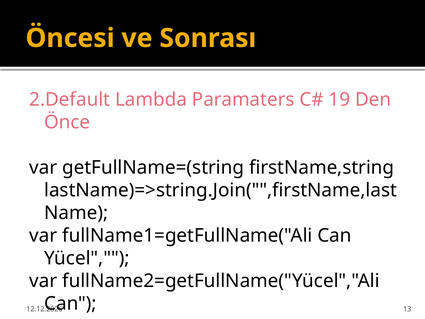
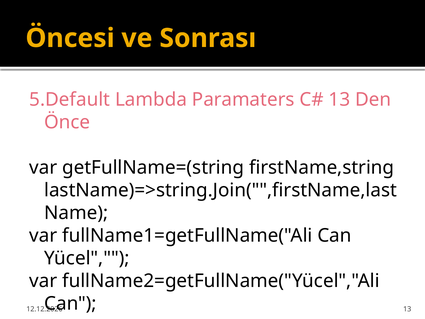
2.Default: 2.Default -> 5.Default (70, 99)
19: 19 -> 13 (339, 99)
